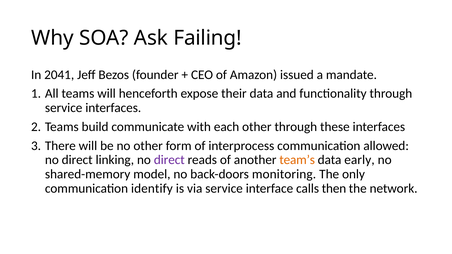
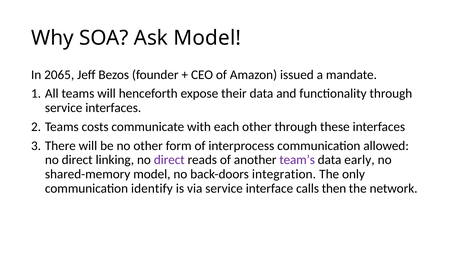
Ask Failing: Failing -> Model (207, 38)
2041: 2041 -> 2065 (59, 75)
build: build -> costs (95, 127)
team’s colour: orange -> purple (297, 160)
monitoring: monitoring -> integration (284, 174)
